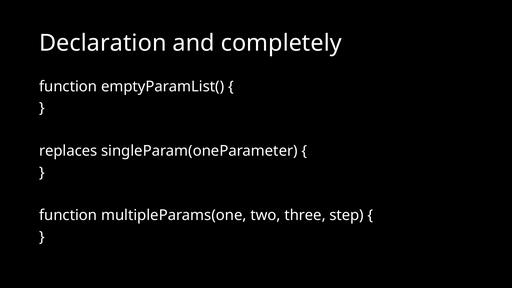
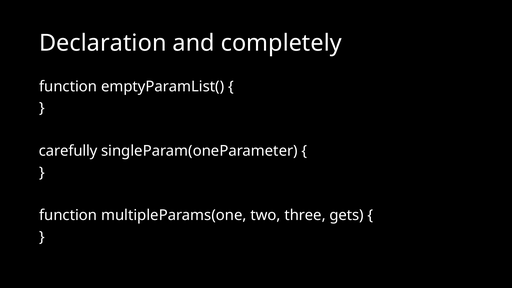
replaces: replaces -> carefully (68, 151)
step: step -> gets (347, 215)
